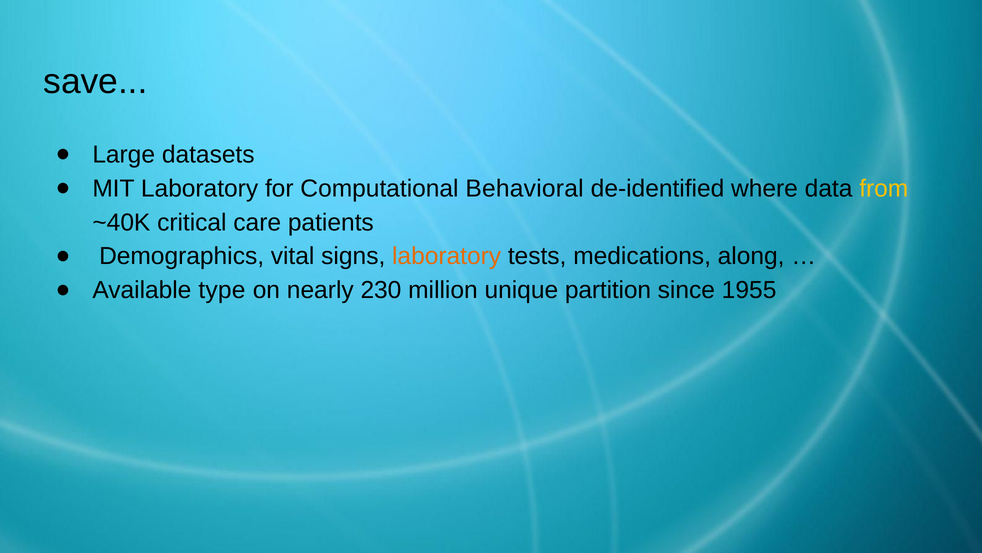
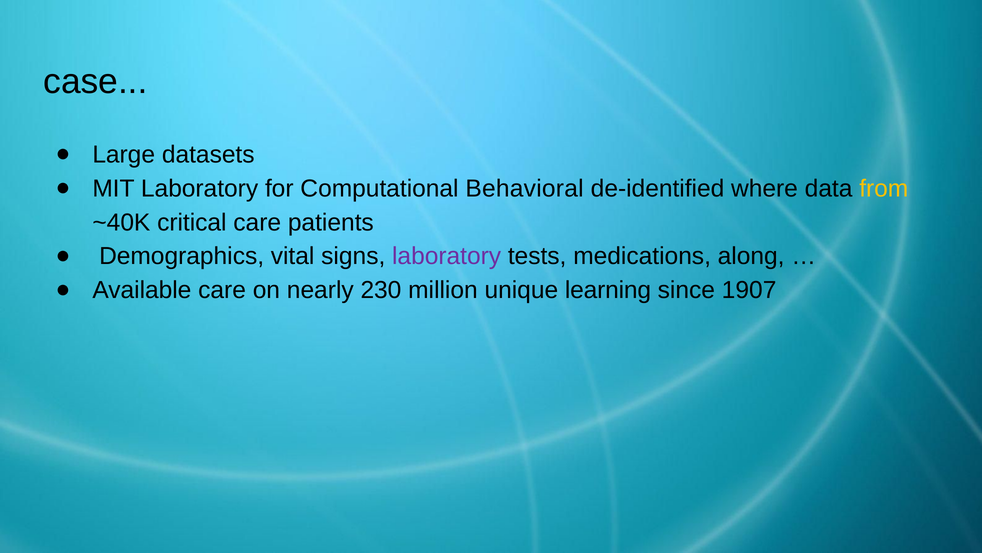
save: save -> case (95, 81)
laboratory colour: orange -> purple (447, 256)
Available type: type -> care (222, 290)
partition: partition -> learning (608, 290)
1955: 1955 -> 1907 (749, 290)
